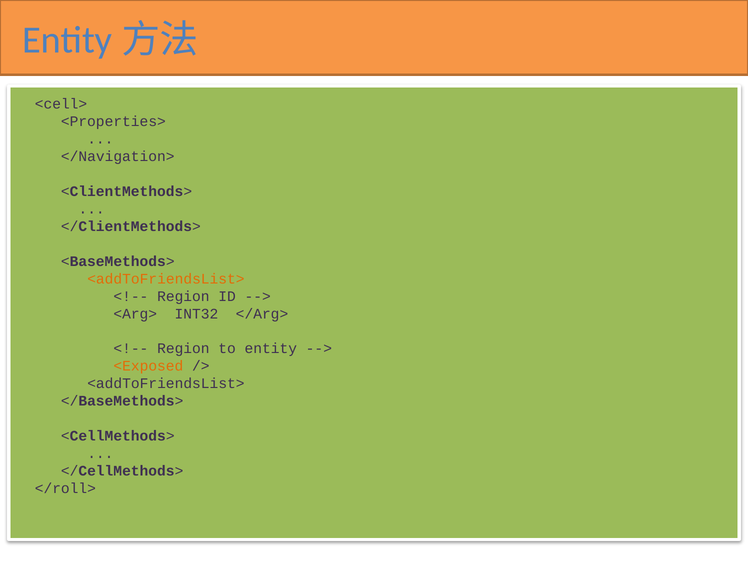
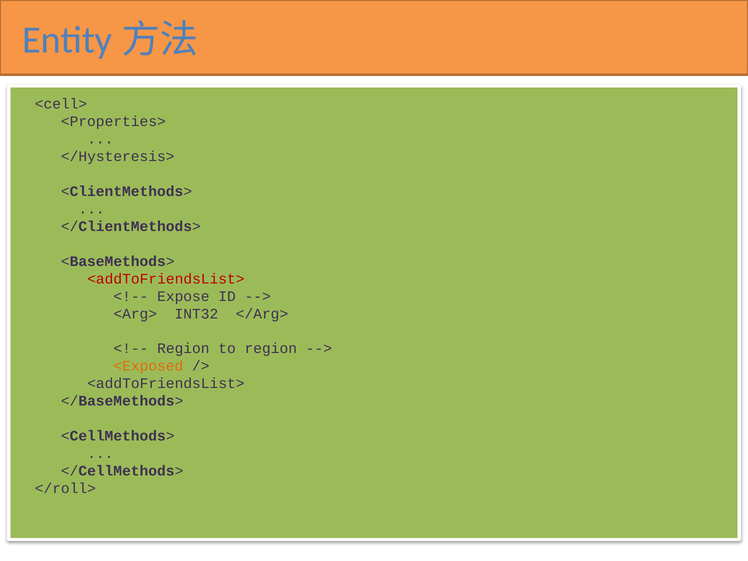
</Navigation>: </Navigation> -> </Hysteresis> (118, 157)
<addToFriendsList> colour: orange -> red (166, 279)
Region: Region -> Expose (183, 296)
to entity: entity -> region (271, 349)
